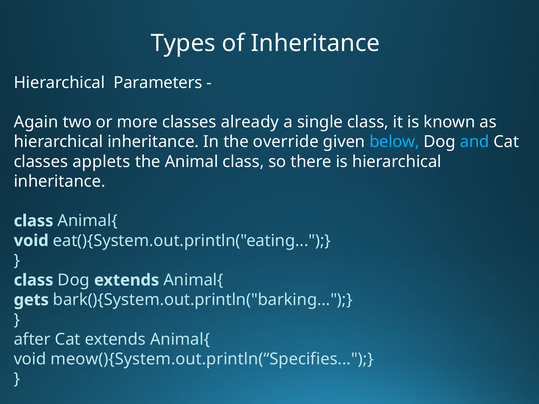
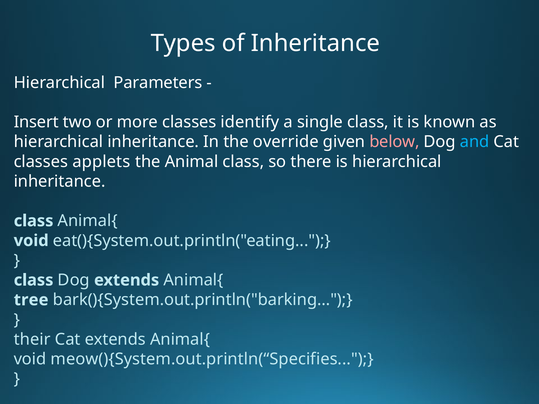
Again: Again -> Insert (36, 122)
already: already -> identify (250, 122)
below colour: light blue -> pink (394, 142)
gets: gets -> tree (31, 300)
after: after -> their (32, 340)
